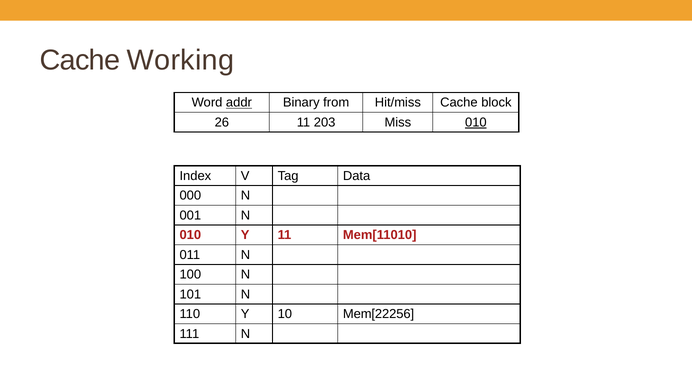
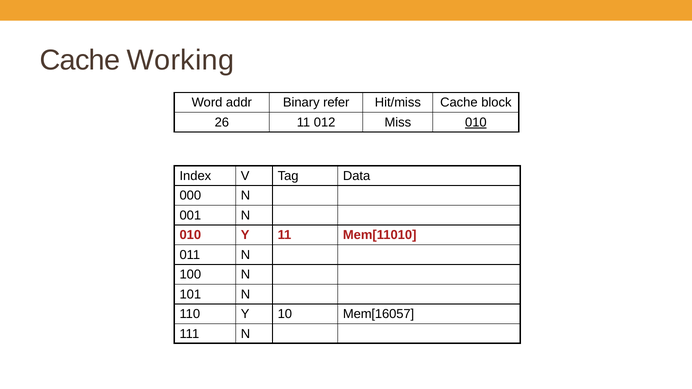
addr underline: present -> none (239, 103)
from: from -> refer (336, 103)
203: 203 -> 012 (325, 122)
Mem[22256: Mem[22256 -> Mem[16057 (379, 314)
